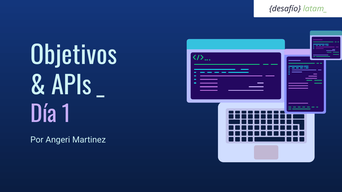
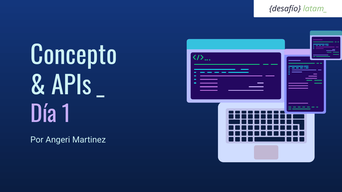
Objetivos: Objetivos -> Concepto (74, 56)
